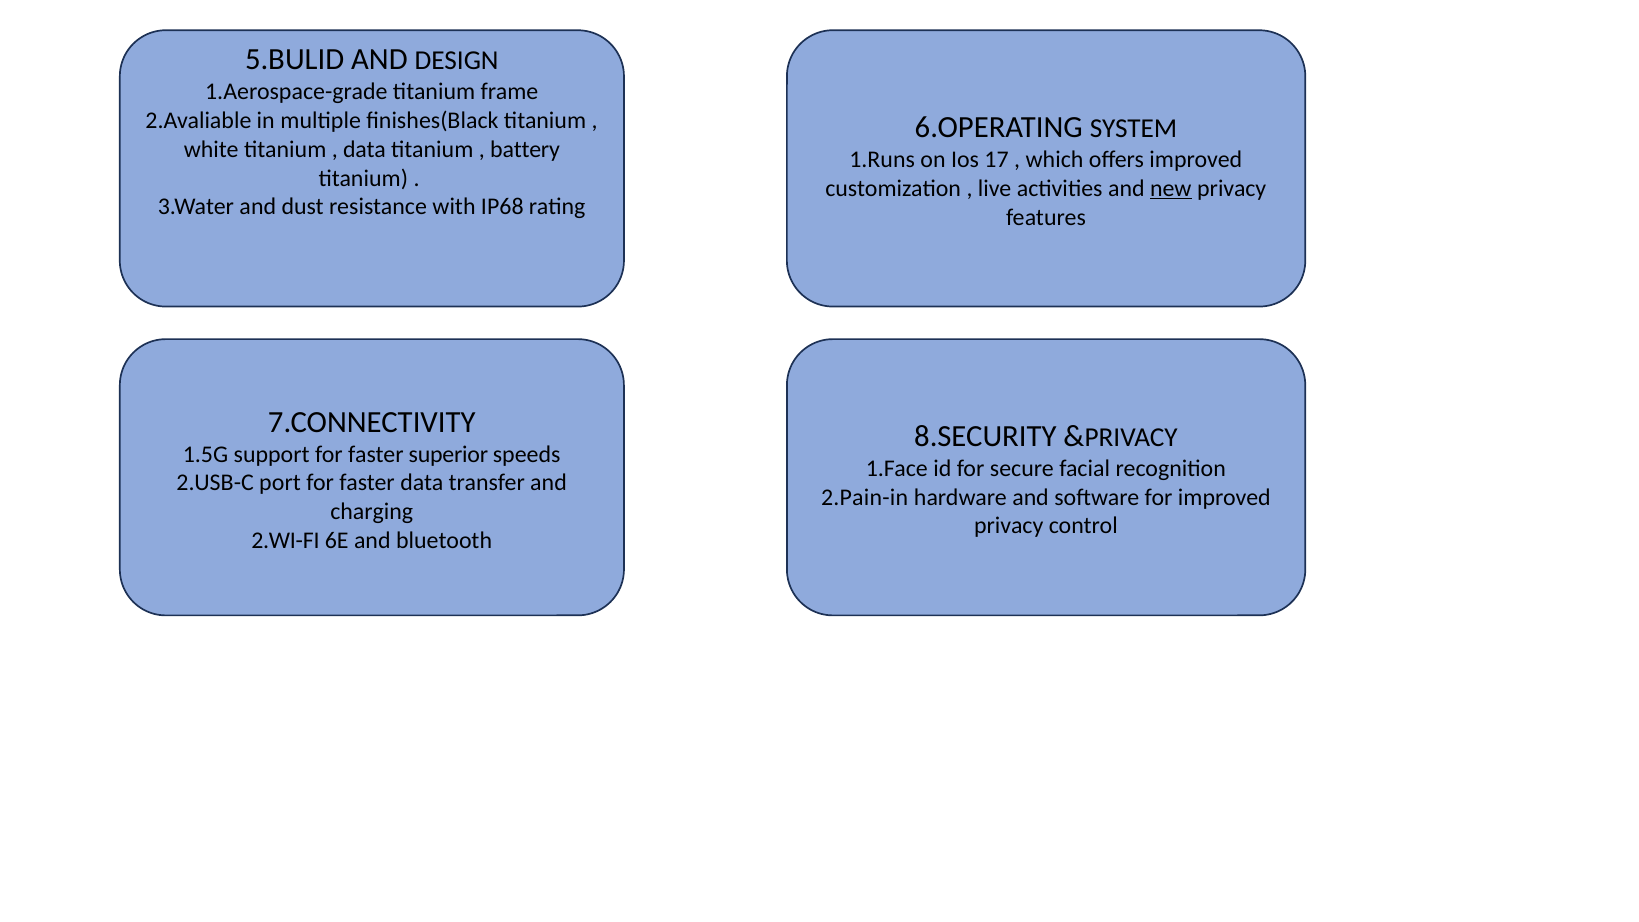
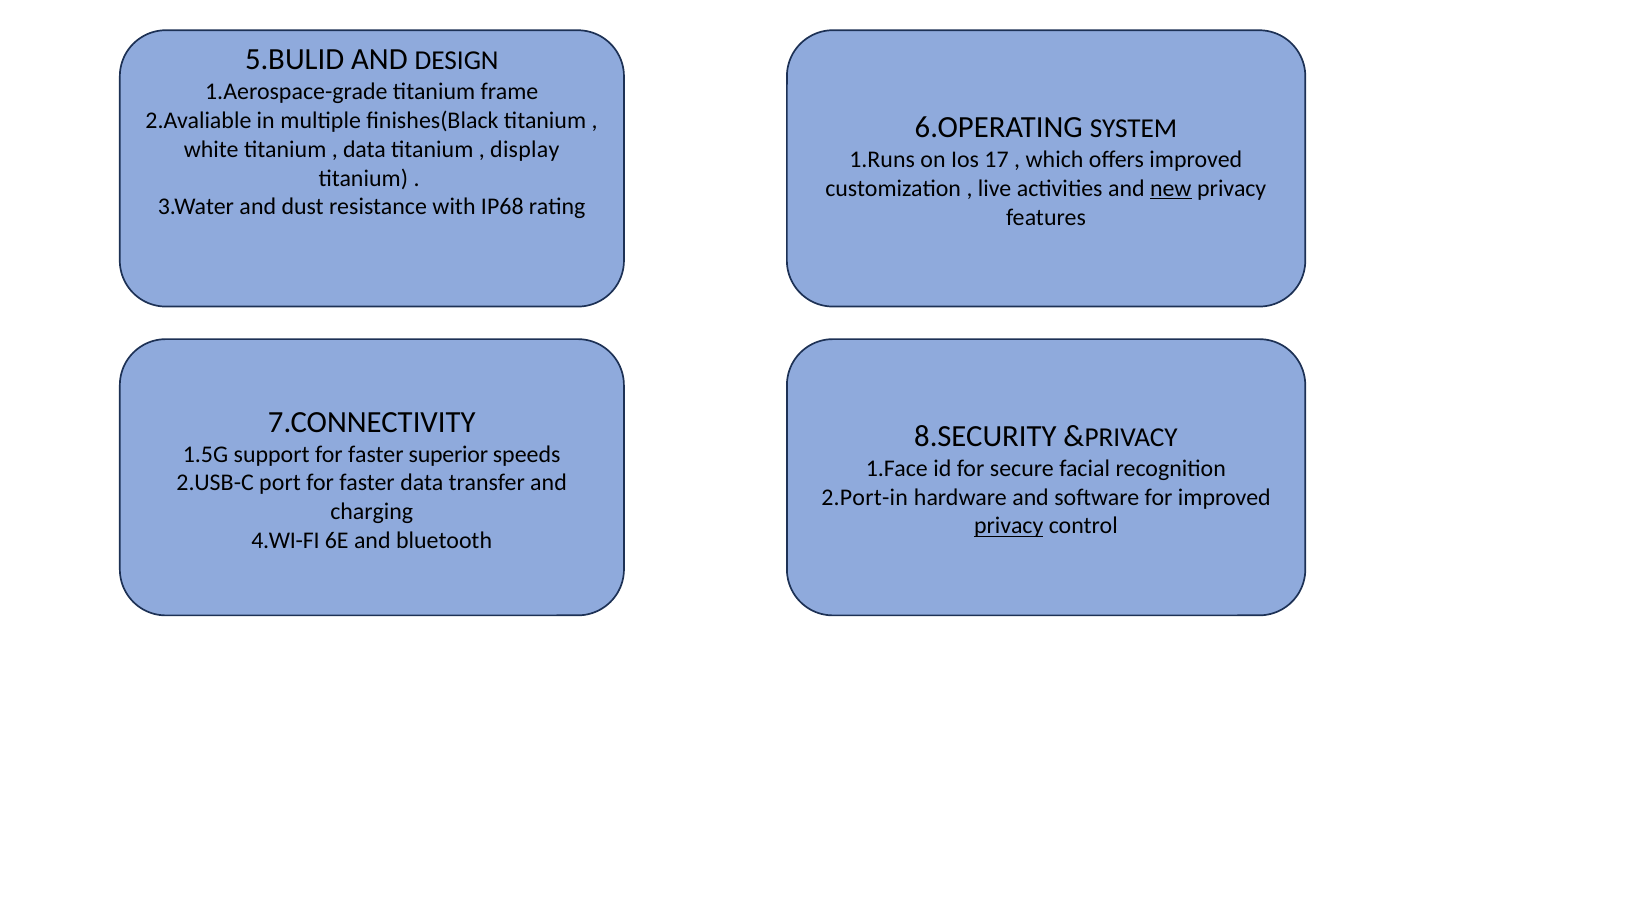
battery: battery -> display (525, 149)
2.Pain-in: 2.Pain-in -> 2.Port-in (865, 497)
privacy underline: none -> present (1009, 526)
2.WI-FI: 2.WI-FI -> 4.WI-FI (285, 540)
